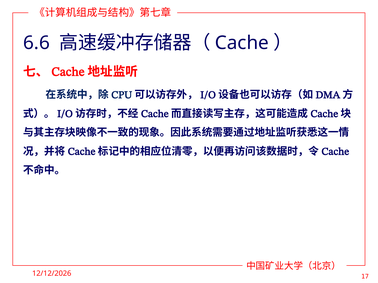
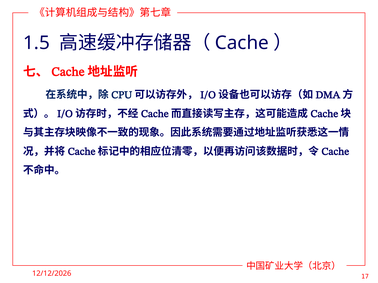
6.6: 6.6 -> 1.5 (36, 43)
